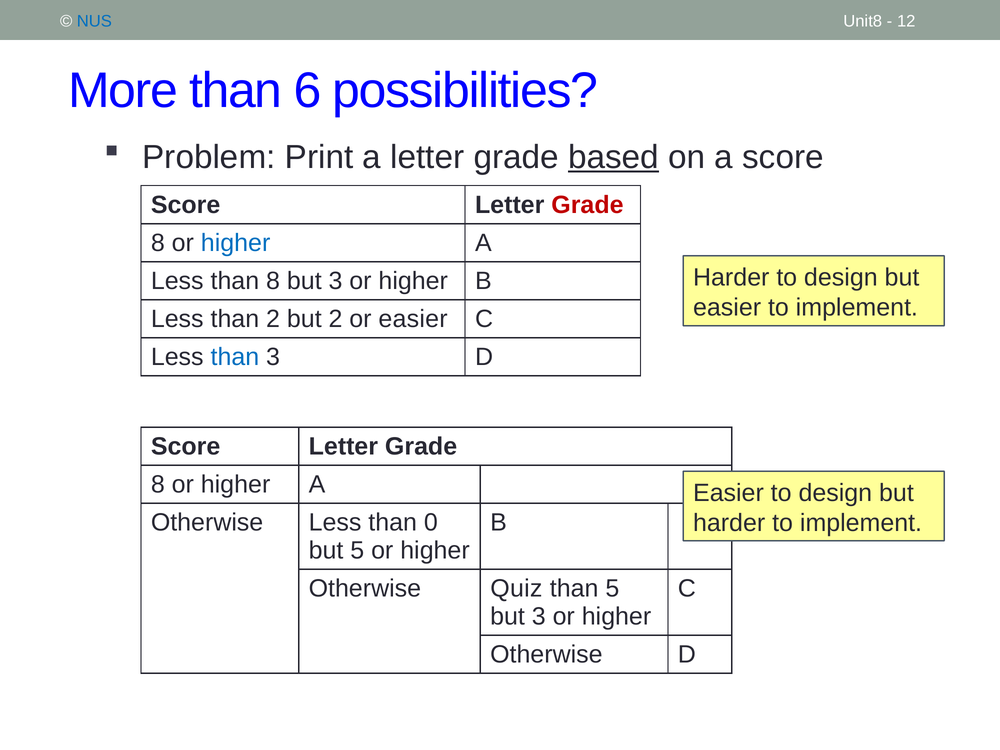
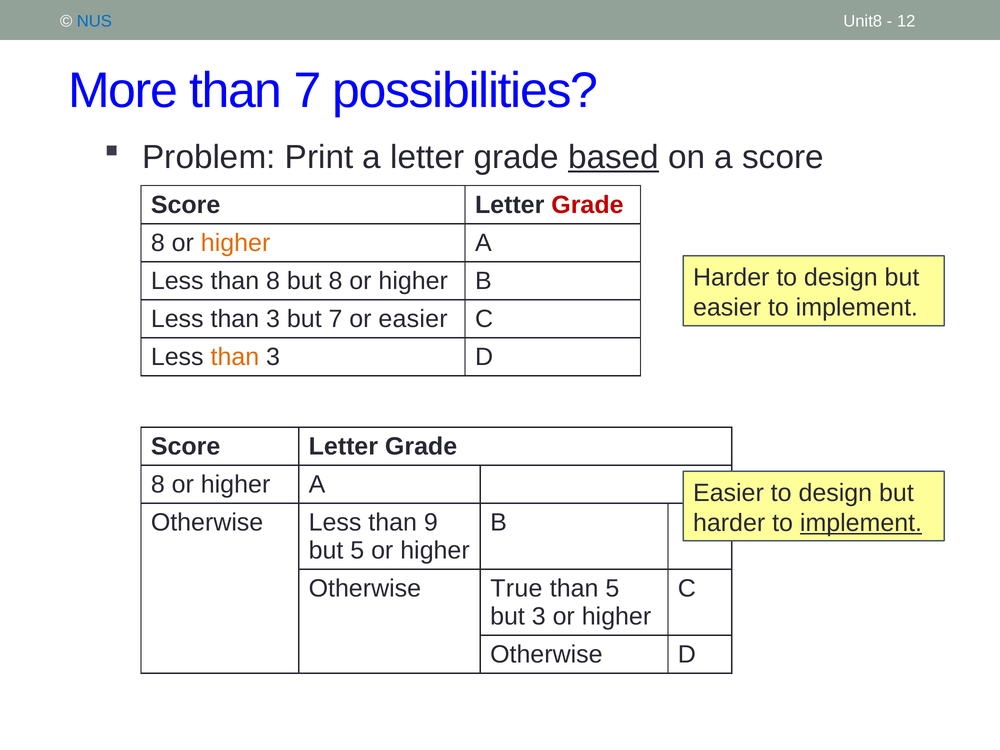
than 6: 6 -> 7 (307, 91)
higher colour: blue -> orange (236, 243)
8 but 3: 3 -> 8 (335, 281)
2: 2 -> 3 (273, 319)
but 2: 2 -> 7 (335, 319)
than colour: blue -> orange (235, 357)
0: 0 -> 9 (431, 523)
implement underline: none -> present (861, 523)
Quiz: Quiz -> True (516, 589)
